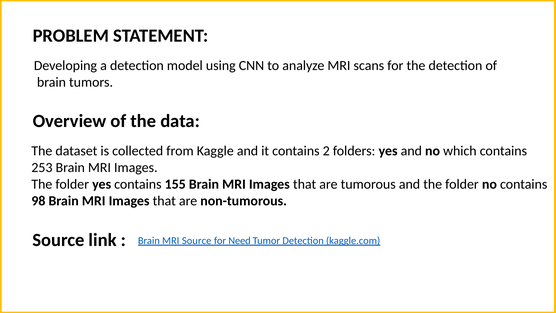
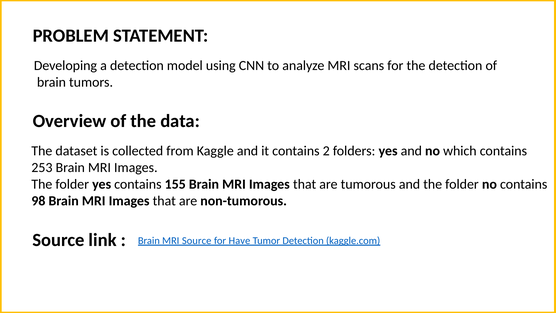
Need: Need -> Have (239, 240)
